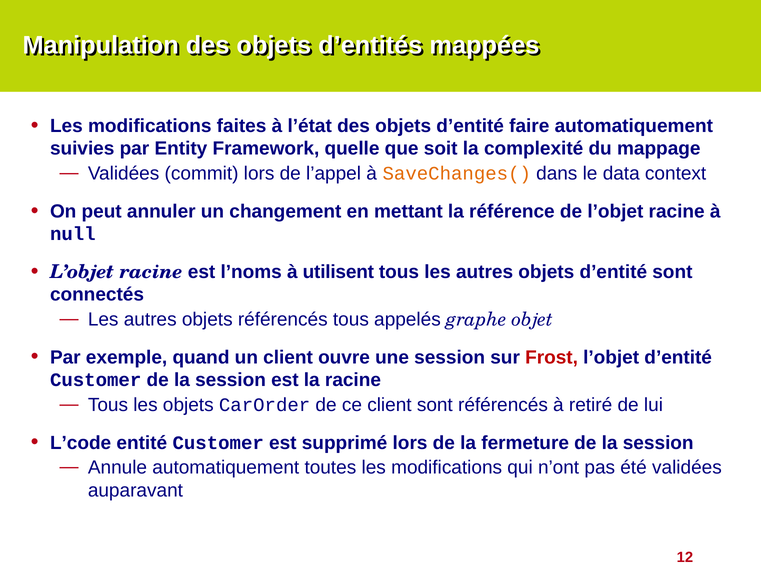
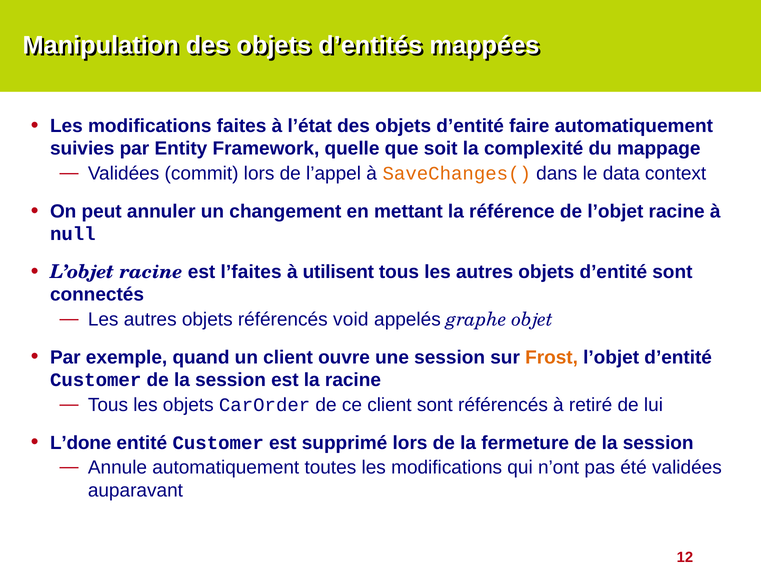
l’noms: l’noms -> l’faites (251, 272)
référencés tous: tous -> void (351, 319)
Frost colour: red -> orange (552, 357)
L’code: L’code -> L’done (81, 443)
